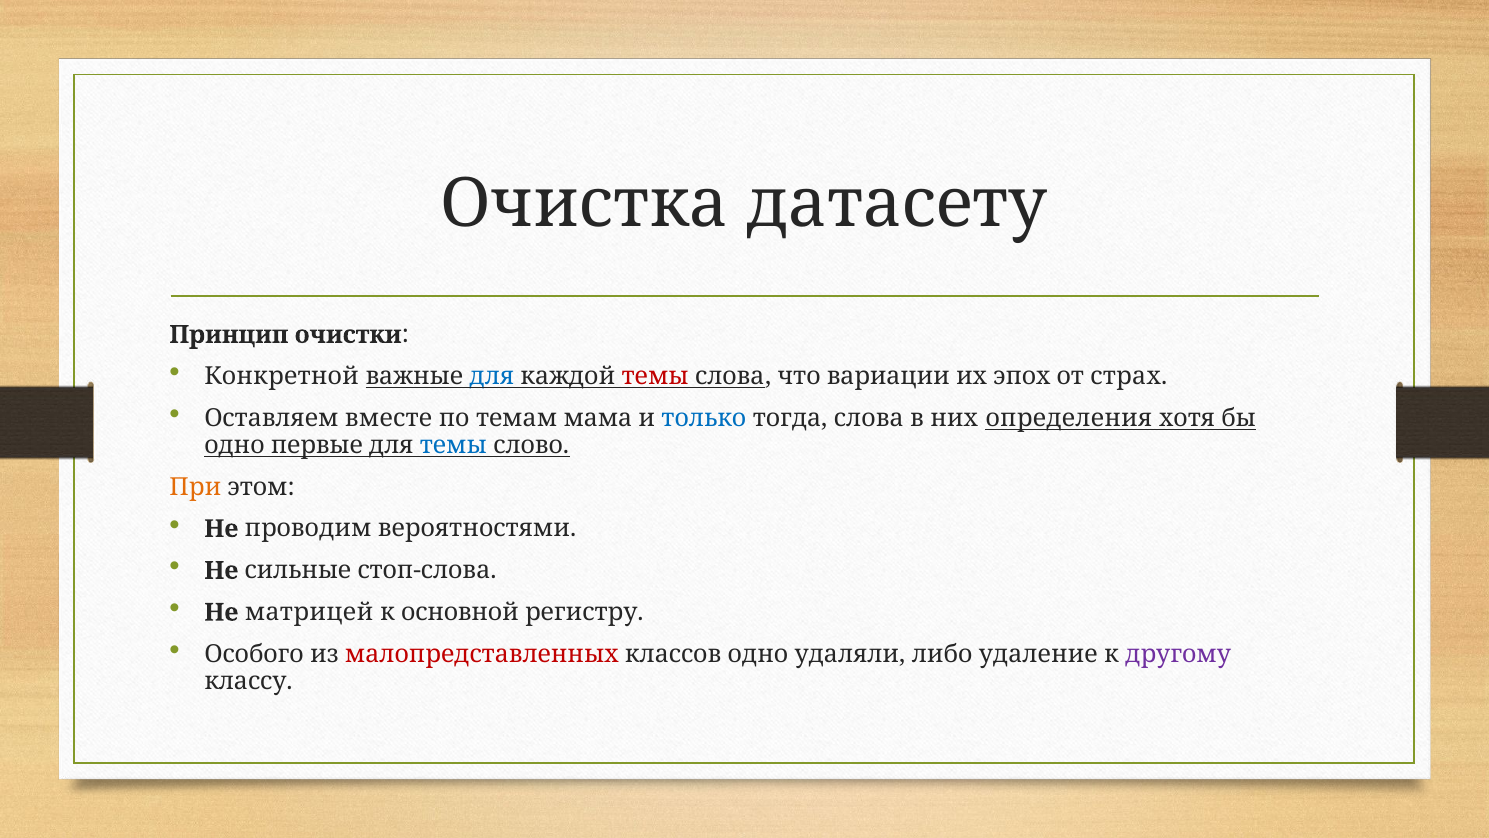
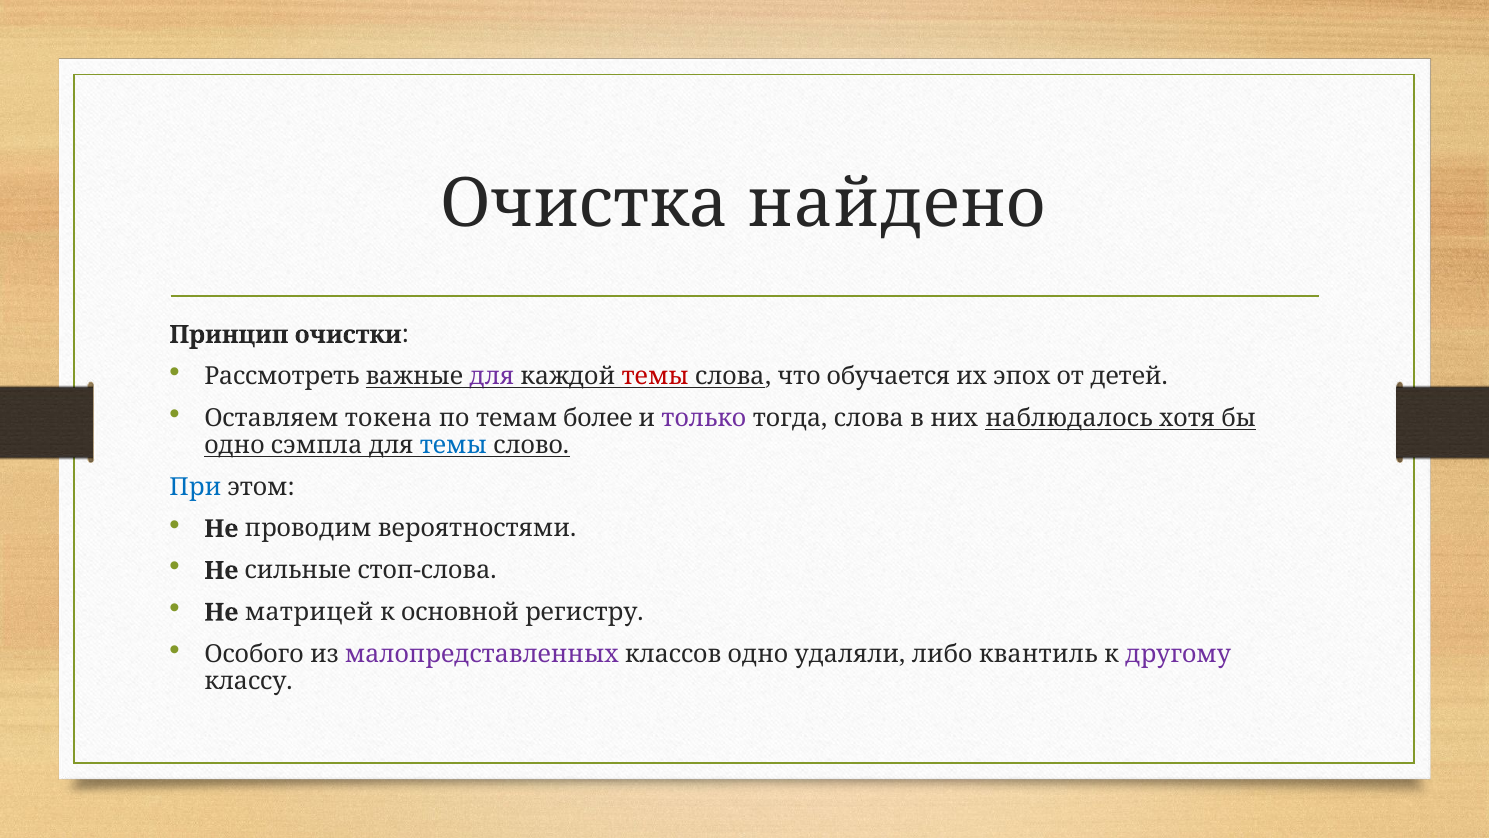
датасету: датасету -> найдено (897, 204)
Конкретной: Конкретной -> Рассмотреть (282, 376)
для colour: blue -> purple (492, 376)
вариации: вариации -> обучается (888, 376)
страх: страх -> детей (1129, 376)
вместе: вместе -> токена (389, 418)
мама: мама -> более (598, 418)
только colour: blue -> purple (704, 418)
определения: определения -> наблюдалось (1069, 418)
первые: первые -> сэмпла (317, 445)
При colour: orange -> blue (195, 487)
малопредставленных colour: red -> purple (482, 654)
удаление: удаление -> квантиль (1038, 654)
